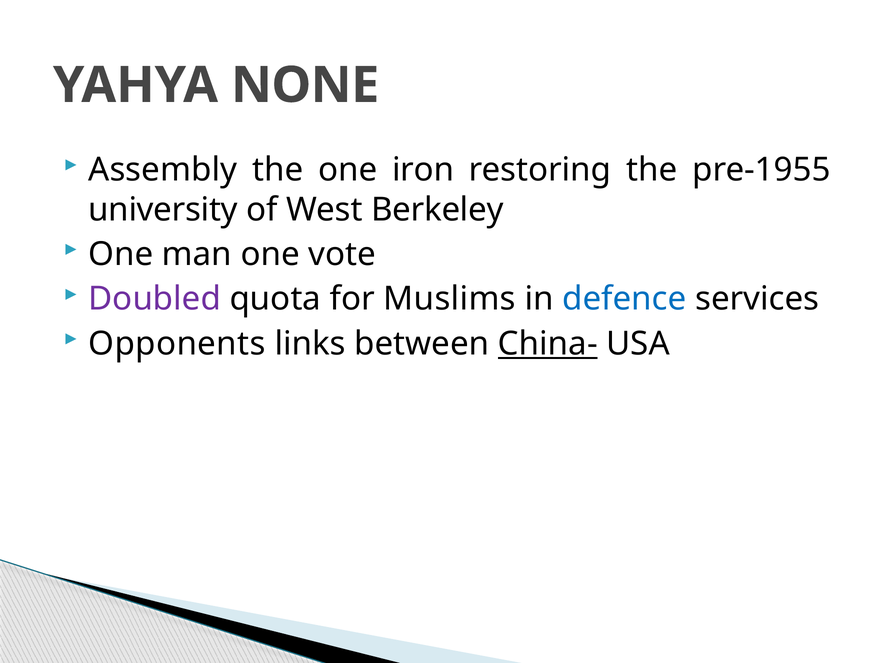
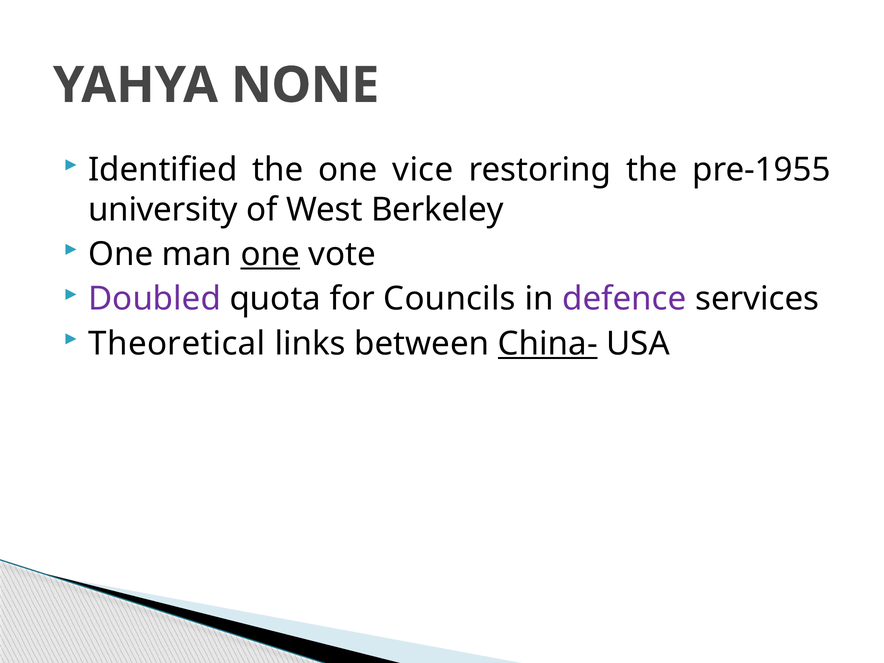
Assembly: Assembly -> Identified (163, 170)
iron: iron -> vice (423, 170)
one underline: none -> present (270, 254)
Muslims: Muslims -> Councils (450, 299)
defence colour: blue -> purple (624, 299)
Opponents: Opponents -> Theoretical (177, 344)
